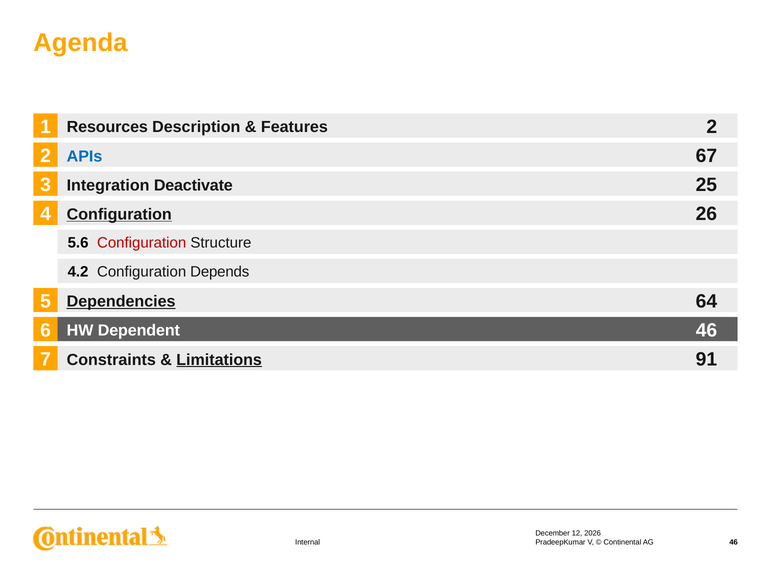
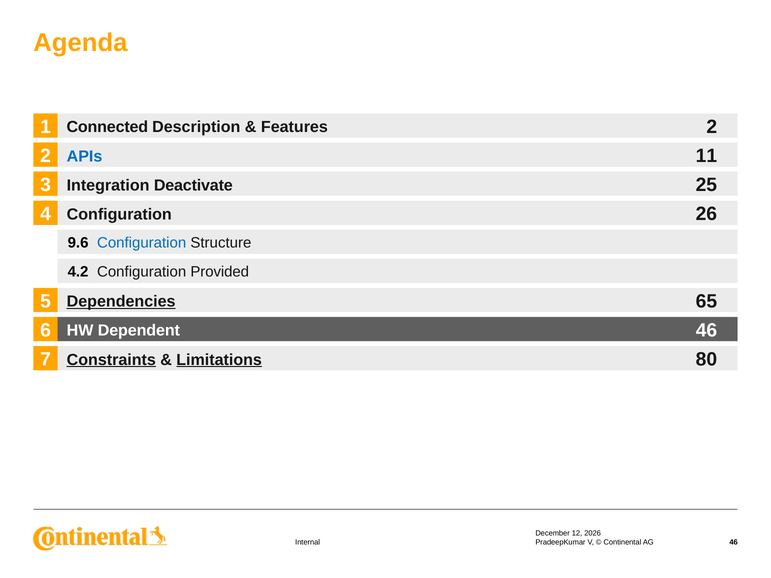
Resources: Resources -> Connected (107, 127)
67: 67 -> 11 (706, 156)
Configuration underline: present -> none (119, 214)
5.6: 5.6 -> 9.6 (78, 243)
Configuration colour: red -> blue (142, 243)
Depends: Depends -> Provided (220, 272)
64: 64 -> 65 (706, 301)
91: 91 -> 80 (706, 360)
Constraints underline: none -> present (111, 360)
